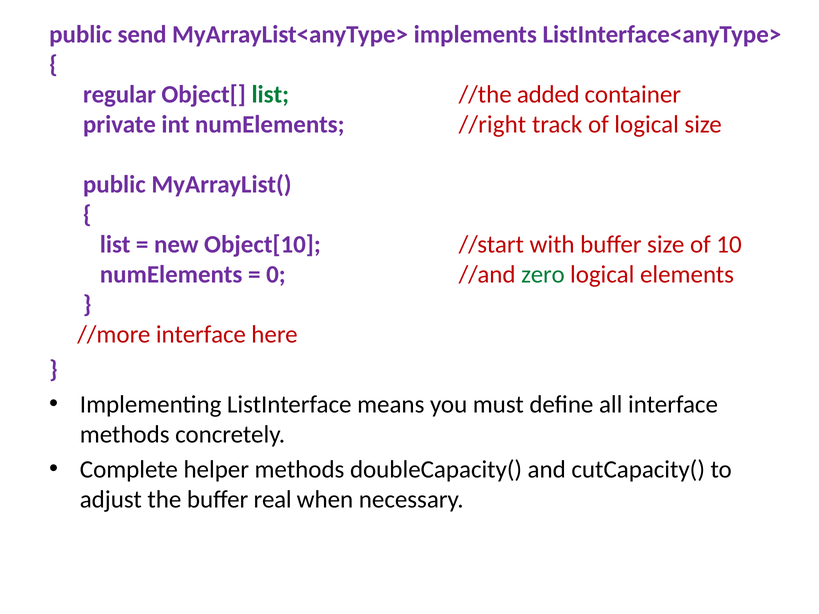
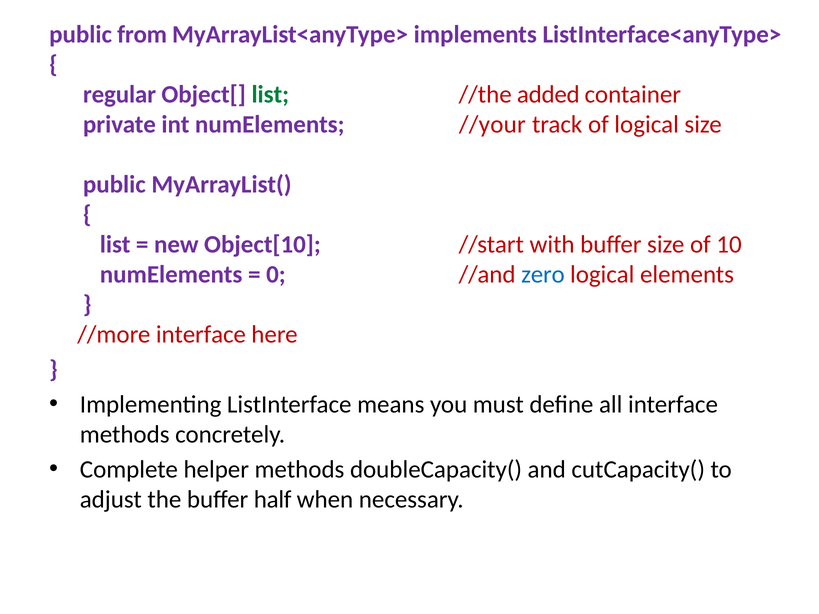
send: send -> from (142, 34)
//right: //right -> //your (492, 125)
zero colour: green -> blue (543, 275)
real: real -> half (273, 500)
